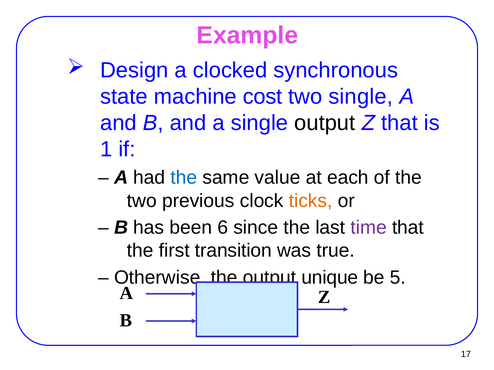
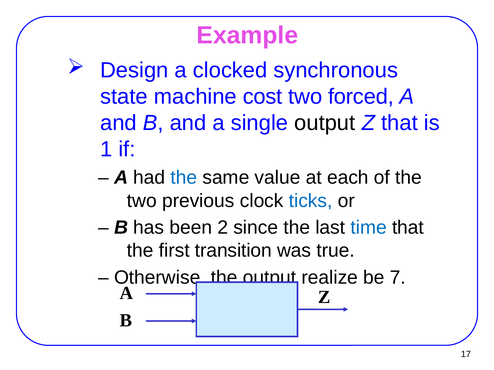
two single: single -> forced (361, 97)
ticks colour: orange -> blue (311, 201)
6: 6 -> 2 (223, 228)
time colour: purple -> blue (369, 228)
unique: unique -> realize (330, 278)
5: 5 -> 7 (398, 278)
